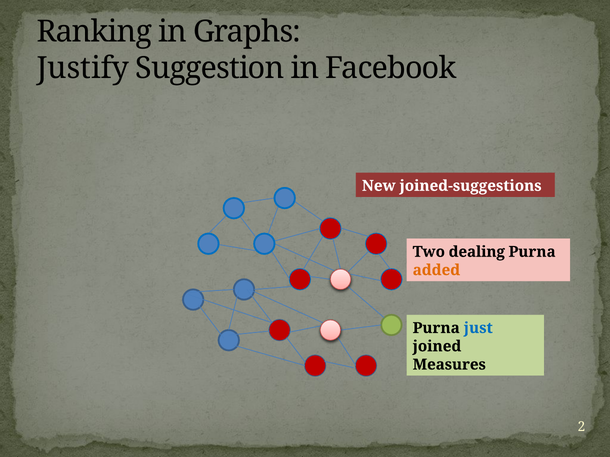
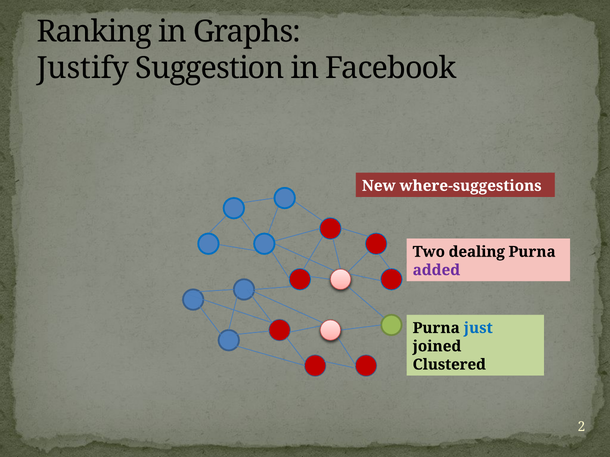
joined-suggestions: joined-suggestions -> where-suggestions (471, 186)
added colour: orange -> purple (436, 270)
Measures: Measures -> Clustered (449, 365)
